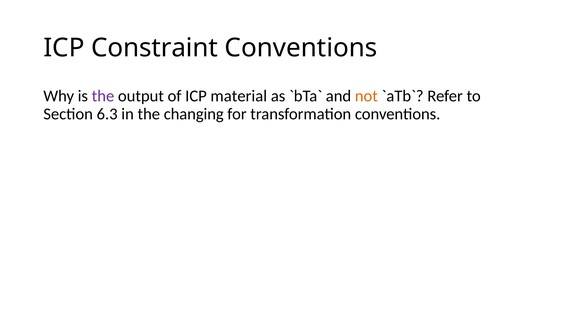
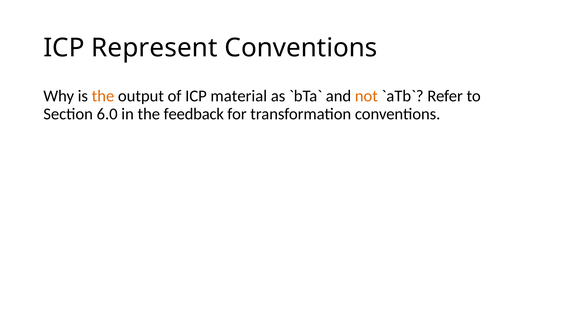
Constraint: Constraint -> Represent (154, 48)
the colour: purple -> orange (103, 96)
6.3: 6.3 -> 6.0 (107, 114)
changing: changing -> feedback (194, 114)
